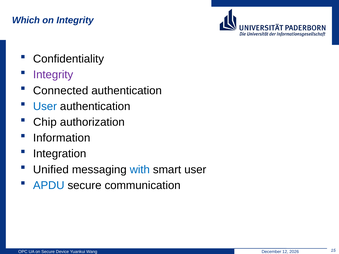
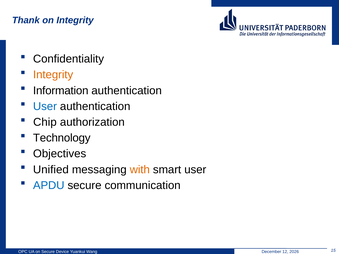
Which: Which -> Thank (26, 20)
Integrity colour: purple -> orange (53, 75)
Connected: Connected -> Information (61, 91)
Information: Information -> Technology (62, 138)
Integration: Integration -> Objectives (60, 154)
with colour: blue -> orange (140, 170)
